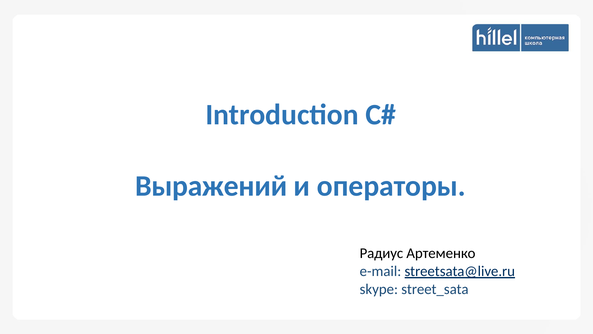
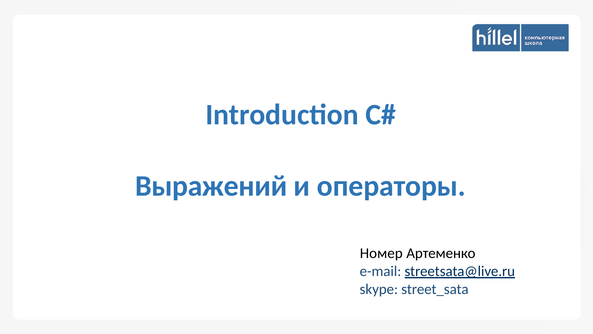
Радиус: Радиус -> Номер (381, 253)
